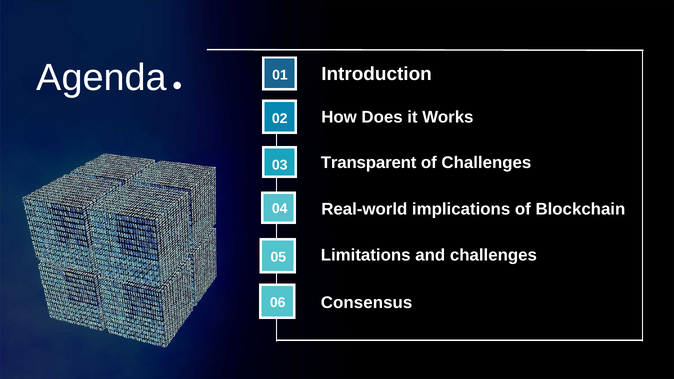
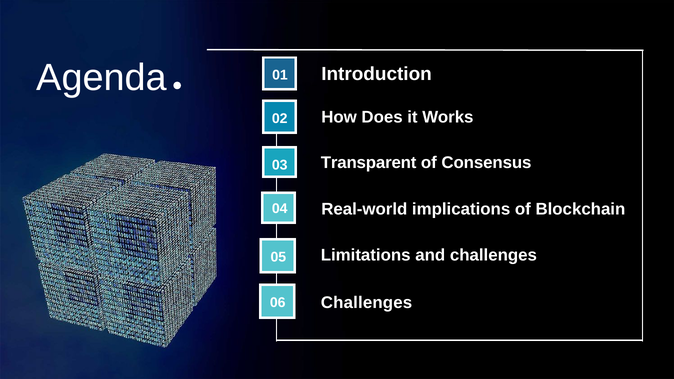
of Challenges: Challenges -> Consensus (486, 163)
06 Consensus: Consensus -> Challenges (367, 303)
